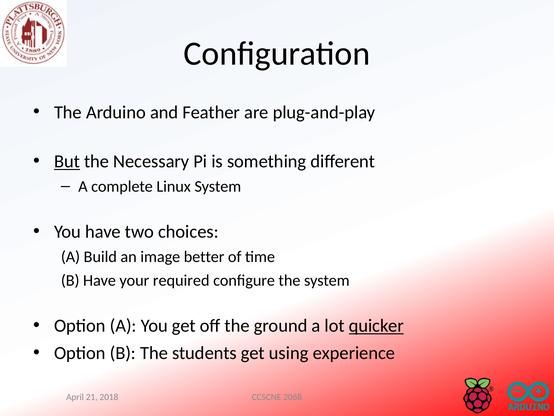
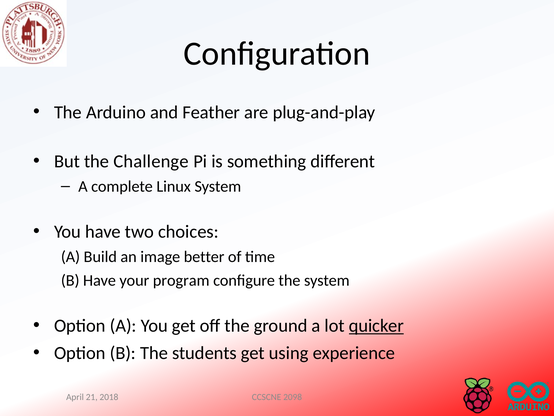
But underline: present -> none (67, 161)
Necessary: Necessary -> Challenge (151, 161)
required: required -> program (181, 280)
2068: 2068 -> 2098 (293, 397)
